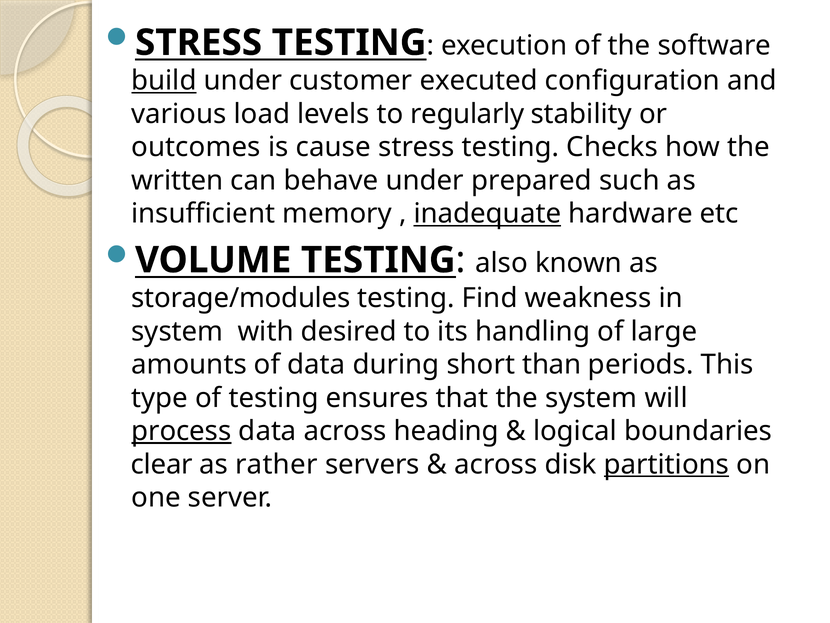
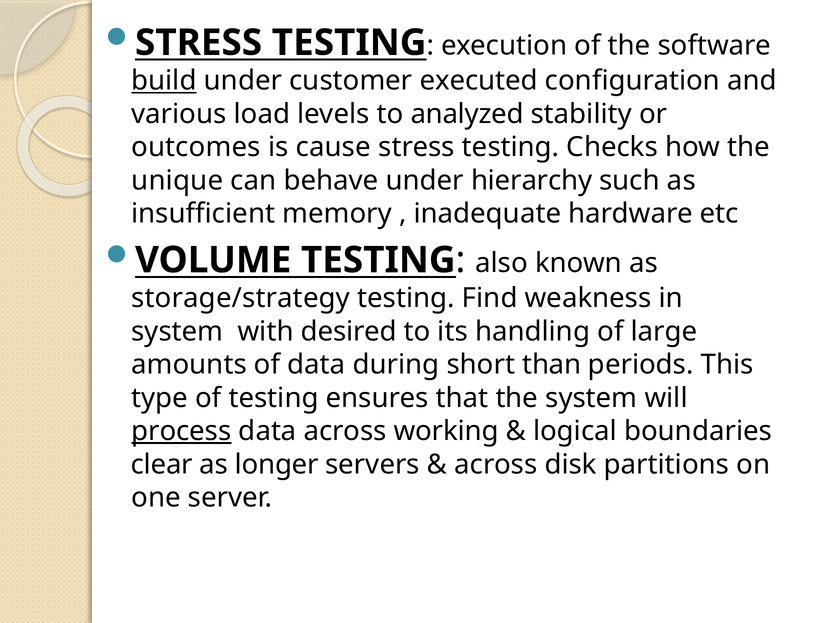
regularly: regularly -> analyzed (467, 114)
written: written -> unique (177, 180)
prepared: prepared -> hierarchy (532, 180)
inadequate underline: present -> none (487, 214)
storage/modules: storage/modules -> storage/strategy (241, 298)
heading: heading -> working (446, 431)
rather: rather -> longer (277, 464)
partitions underline: present -> none (666, 464)
